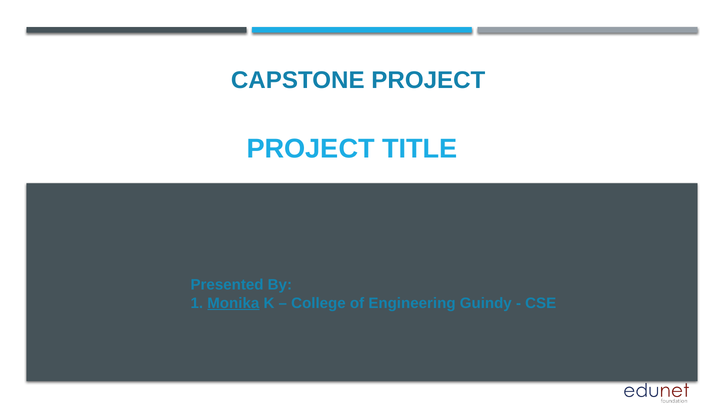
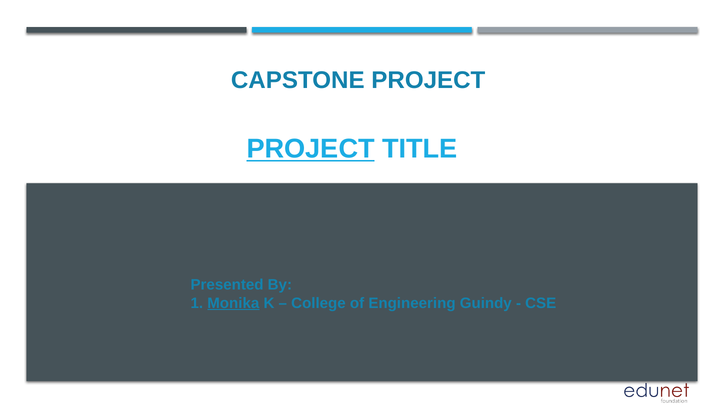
PROJECT underline: none -> present (311, 149)
